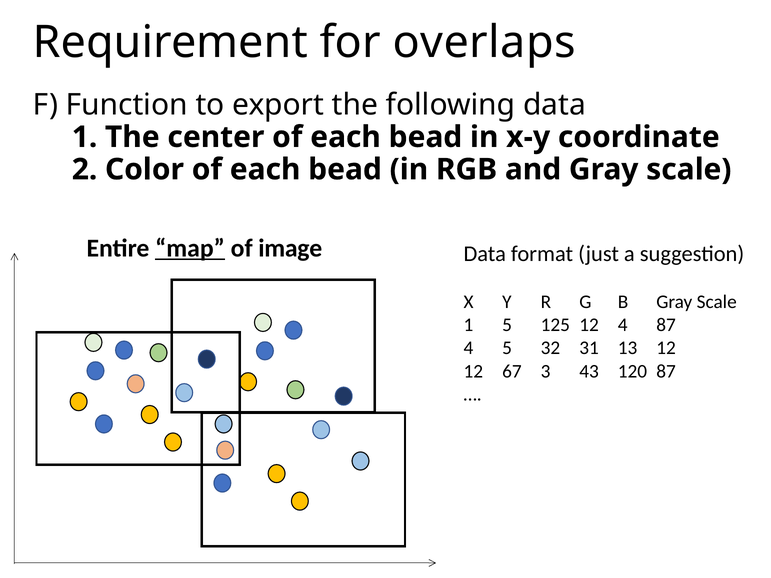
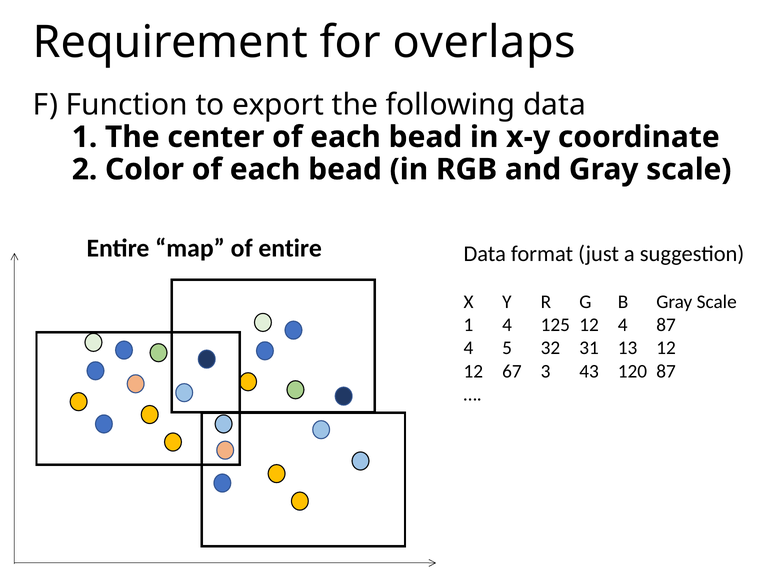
map underline: present -> none (190, 249)
of image: image -> entire (290, 249)
1 5: 5 -> 4 (507, 325)
